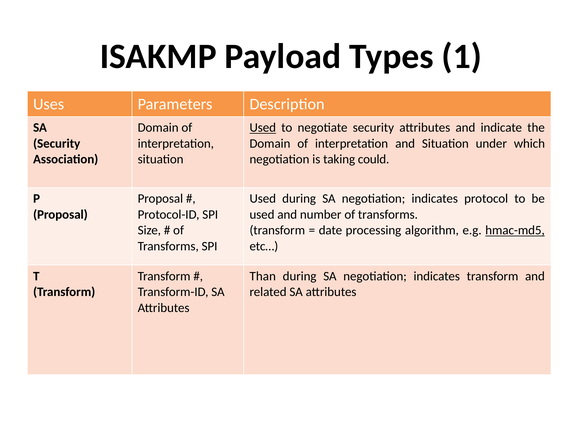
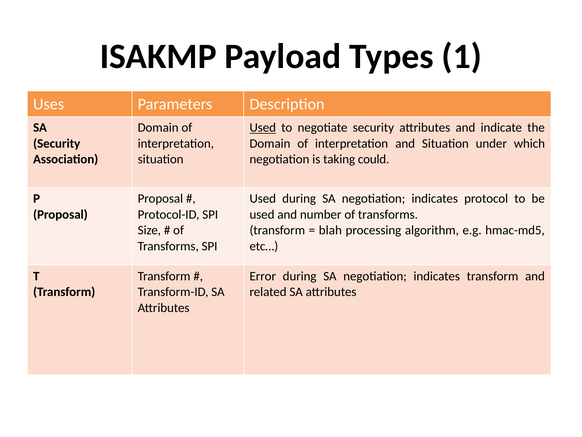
date: date -> blah (330, 230)
hmac-md5 underline: present -> none (515, 230)
Than: Than -> Error (263, 276)
